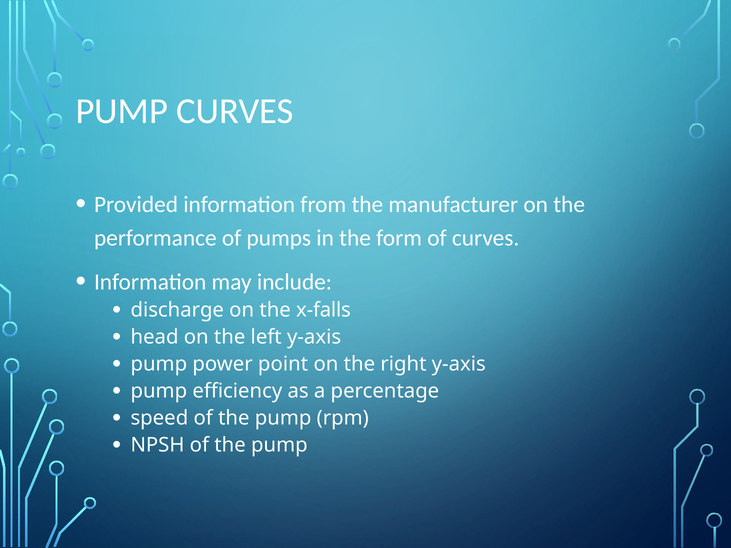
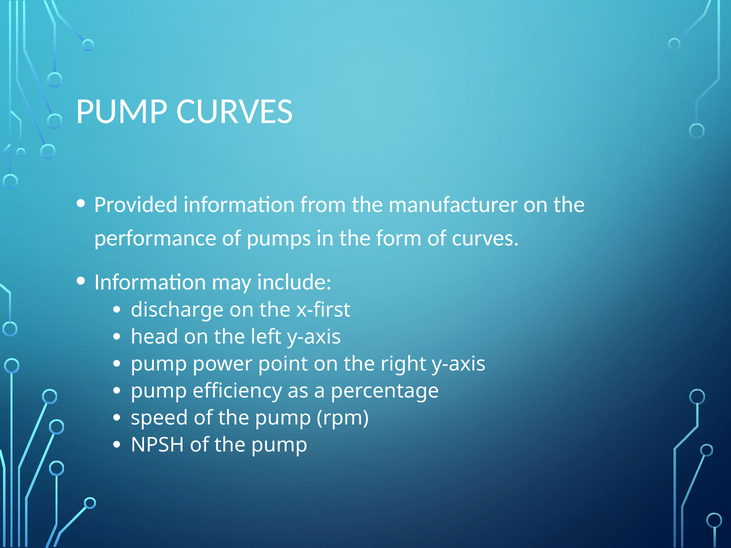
x-falls: x-falls -> x-first (323, 310)
